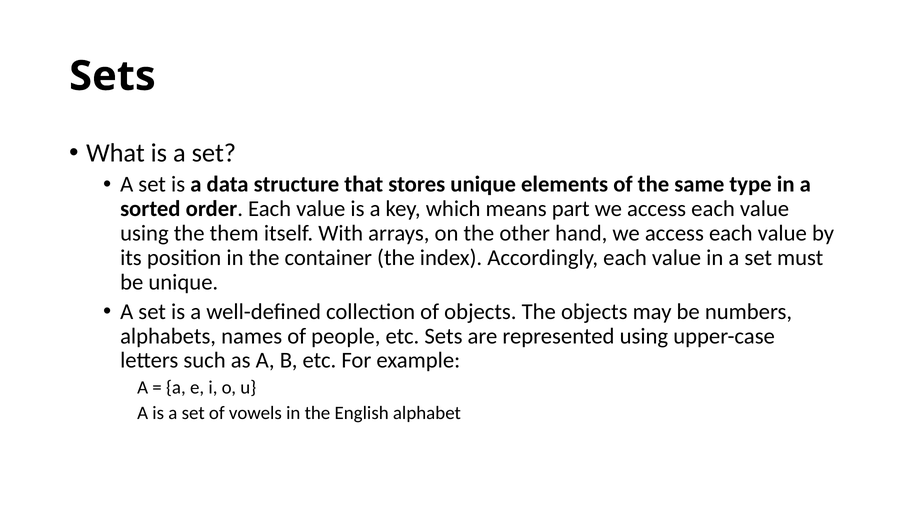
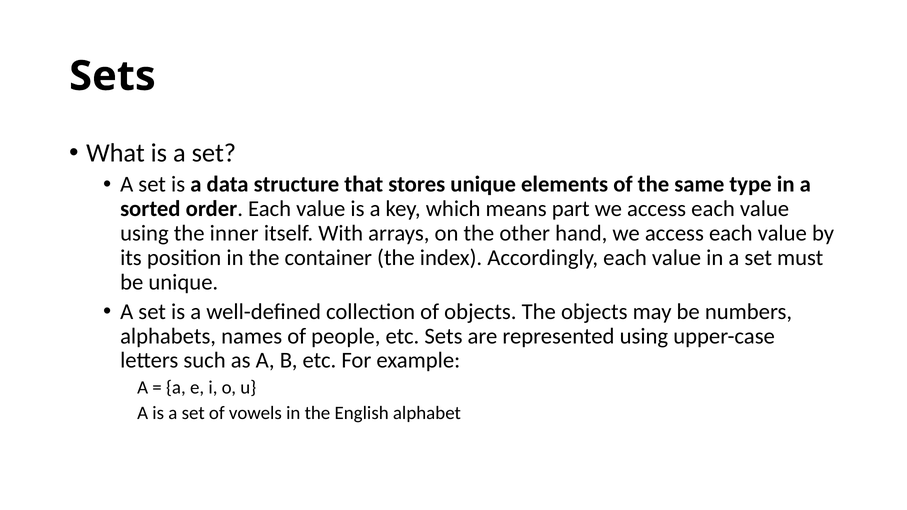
them: them -> inner (234, 234)
